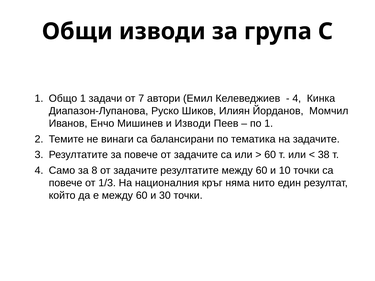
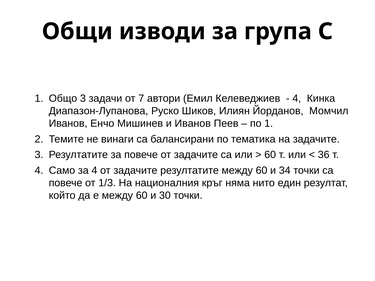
Общо 1: 1 -> 3 (83, 99)
и Изводи: Изводи -> Иванов (193, 124)
38: 38 -> 36 (324, 155)
за 8: 8 -> 4 (94, 171)
10: 10 -> 34 (285, 171)
